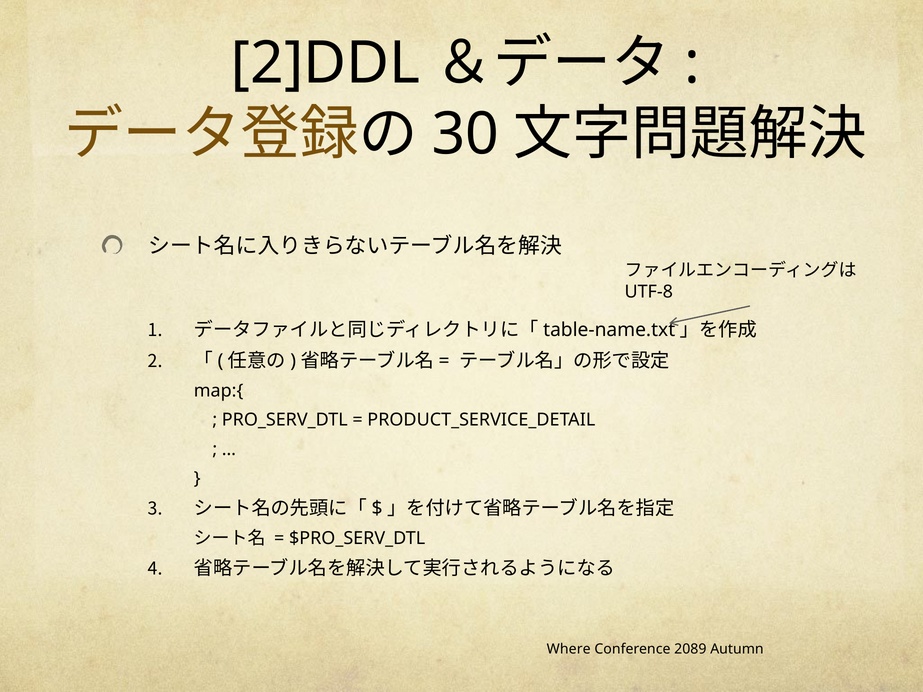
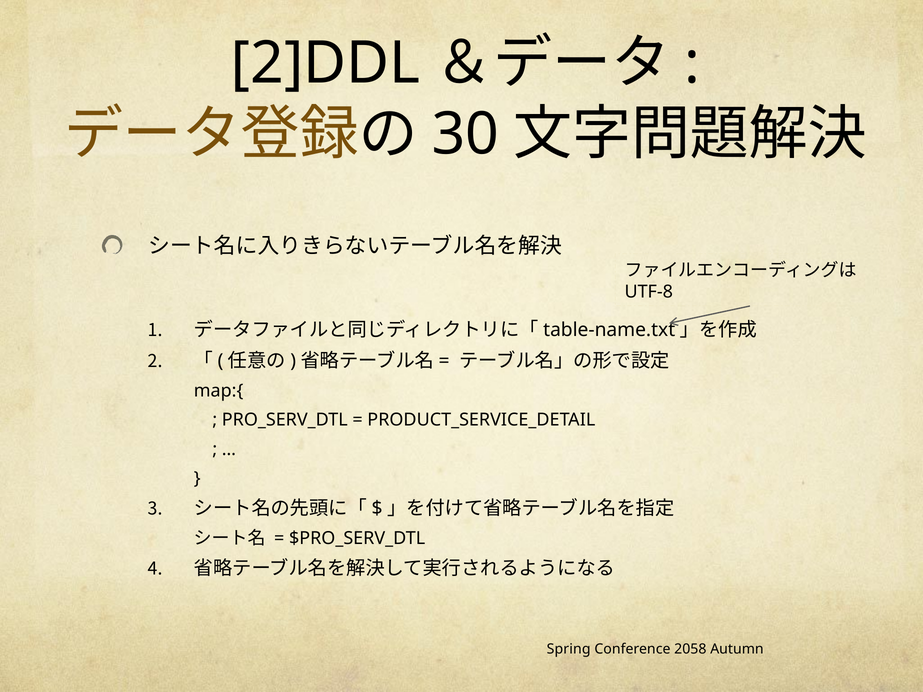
Where: Where -> Spring (569, 649)
2089: 2089 -> 2058 (690, 649)
